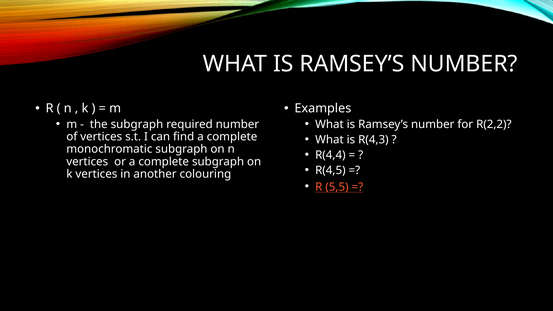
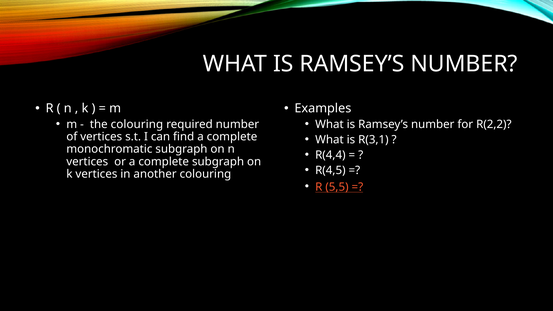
the subgraph: subgraph -> colouring (137, 124)
R(4,3: R(4,3 -> R(3,1 (373, 140)
